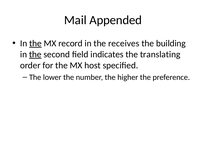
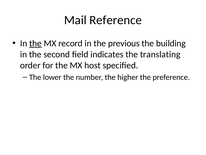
Appended: Appended -> Reference (116, 20)
receives: receives -> previous (124, 43)
the underline: present -> none (35, 54)
